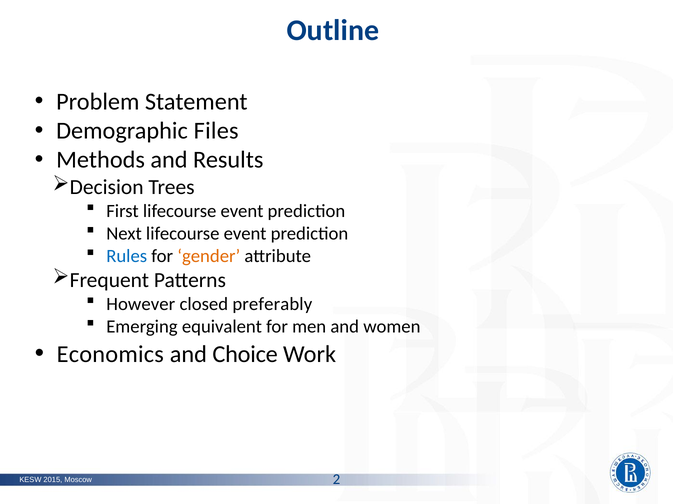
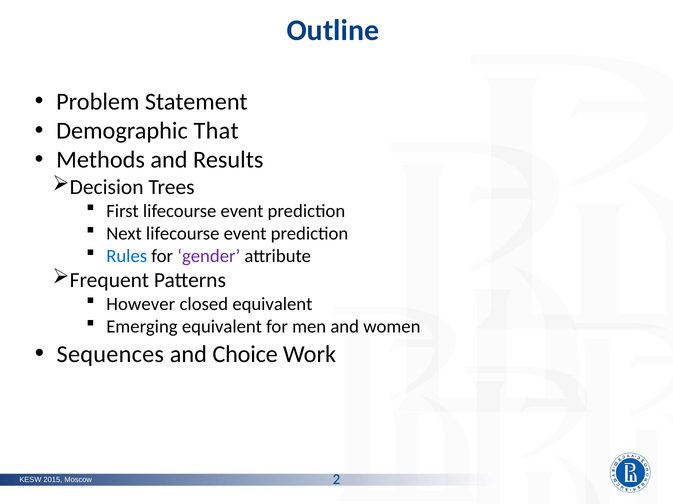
Files: Files -> That (216, 131)
gender colour: orange -> purple (209, 256)
closed preferably: preferably -> equivalent (272, 304)
Economics: Economics -> Sequences (110, 355)
